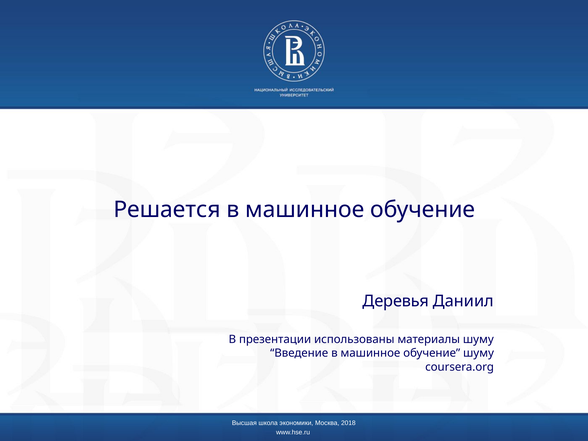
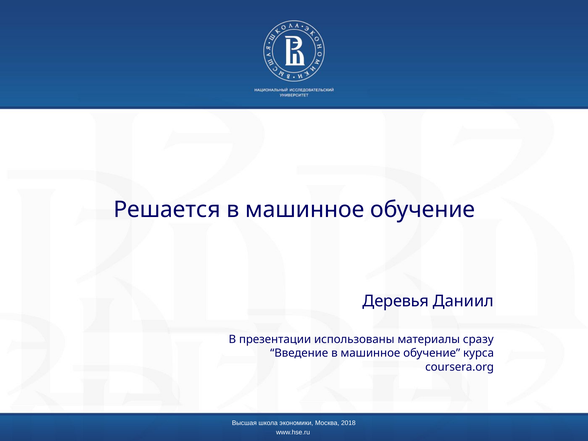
материалы шуму: шуму -> сразу (478, 339)
обучение шуму: шуму -> курса (479, 353)
